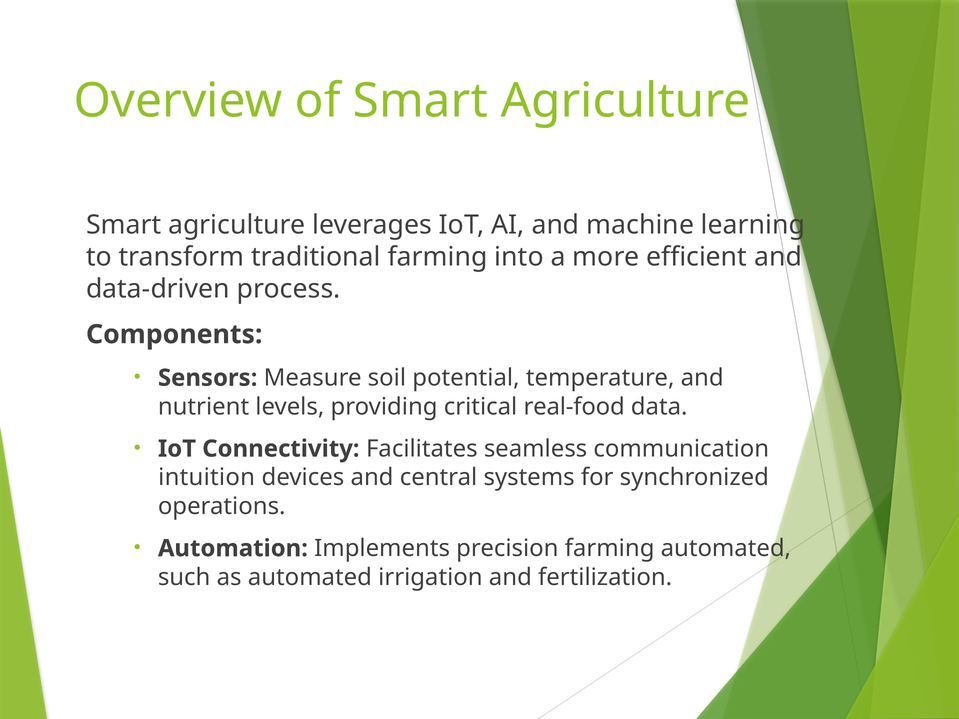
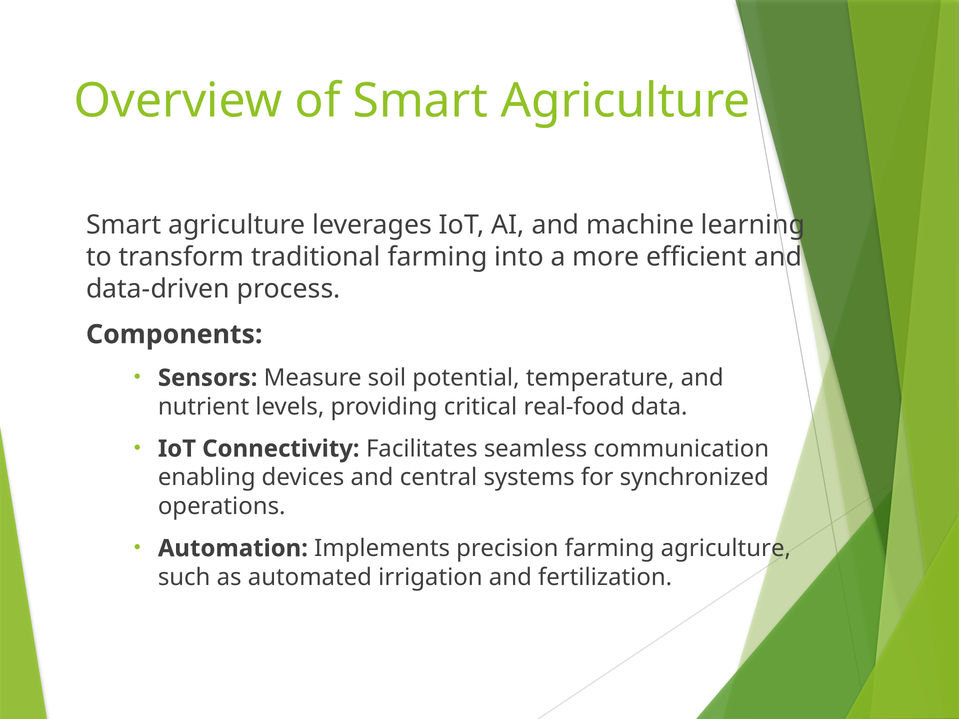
intuition: intuition -> enabling (207, 478)
farming automated: automated -> agriculture (726, 549)
